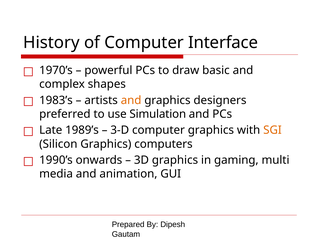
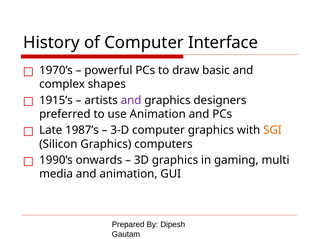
1983’s: 1983’s -> 1915’s (56, 100)
and colour: orange -> purple (131, 100)
use Simulation: Simulation -> Animation (158, 114)
1989’s: 1989’s -> 1987’s (82, 130)
